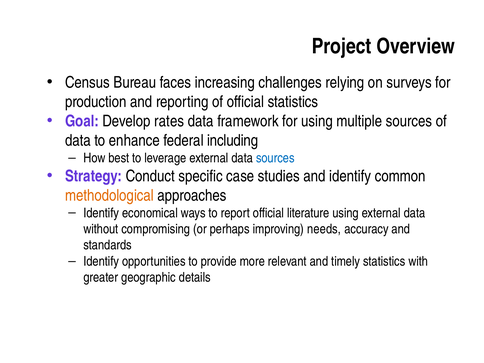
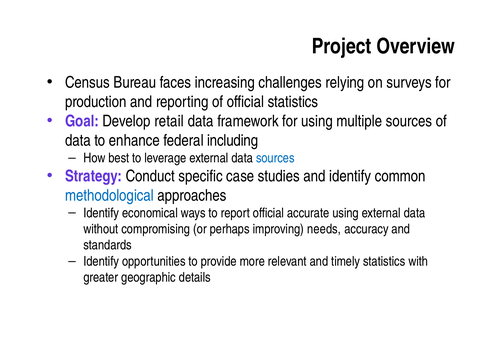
rates: rates -> retail (169, 121)
methodological colour: orange -> blue (109, 195)
literature: literature -> accurate (308, 213)
